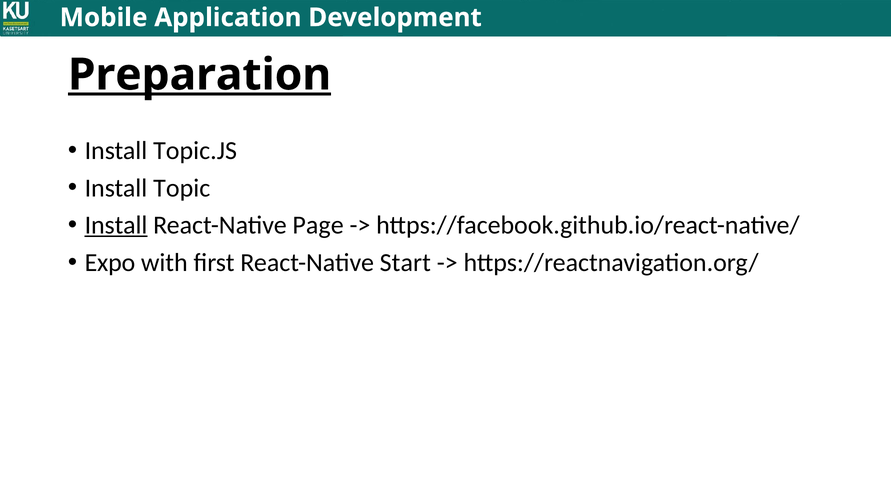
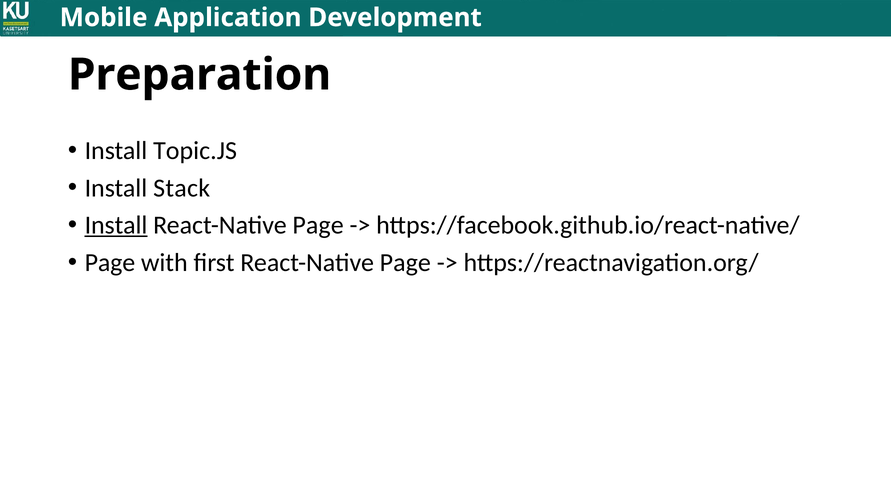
Preparation underline: present -> none (200, 75)
Topic: Topic -> Stack (182, 188)
Expo: Expo -> Page (110, 263)
first React-Native Start: Start -> Page (405, 263)
